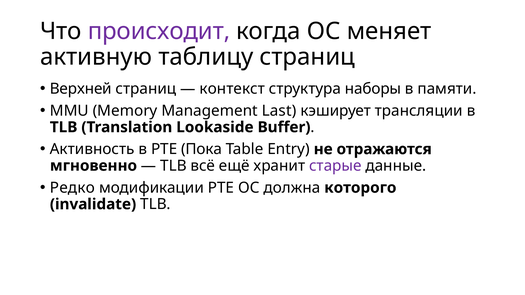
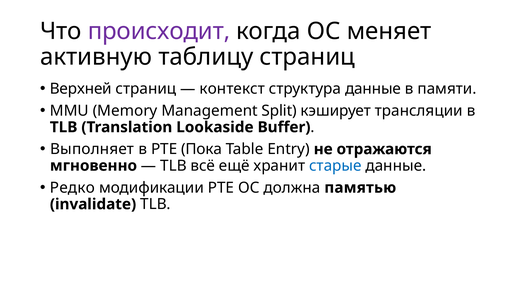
структура наборы: наборы -> данные (373, 89)
Last: Last -> Split (279, 111)
Активность: Активность -> Выполняет (92, 149)
старые colour: purple -> blue (335, 166)
которого: которого -> памятью (360, 188)
